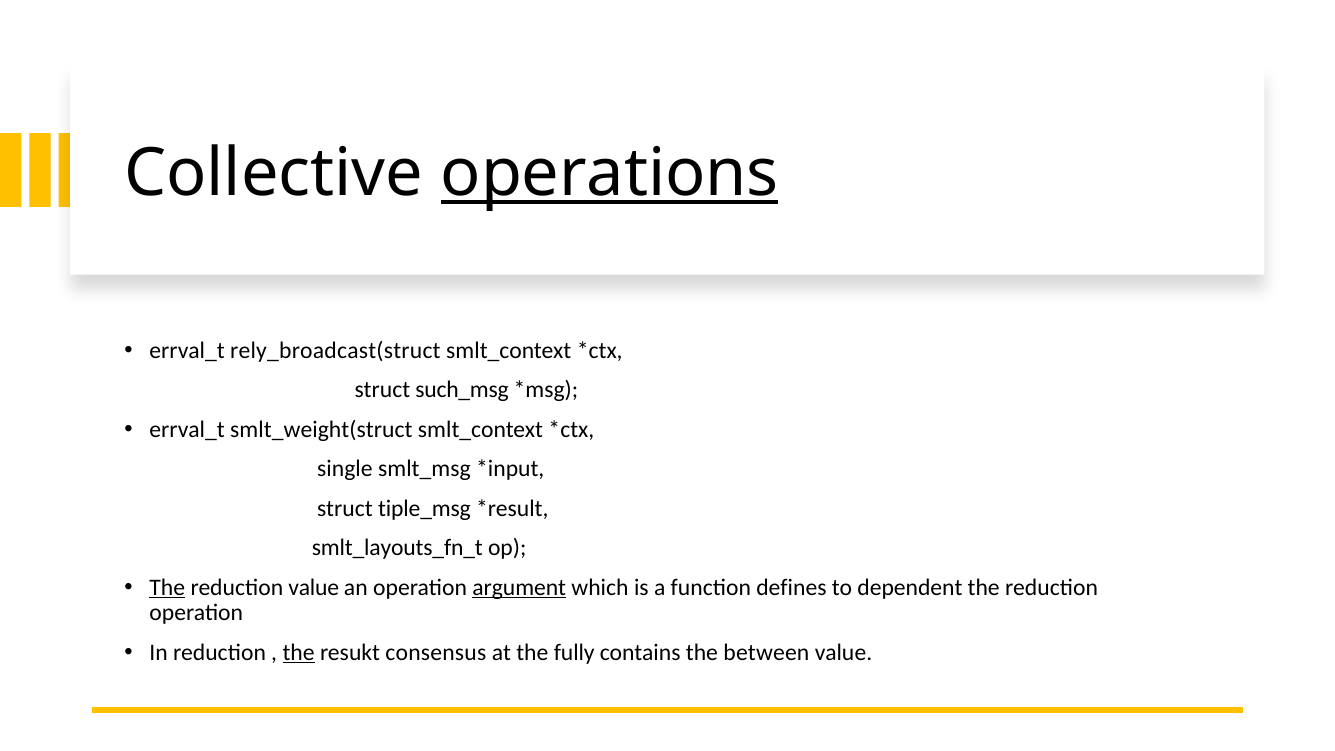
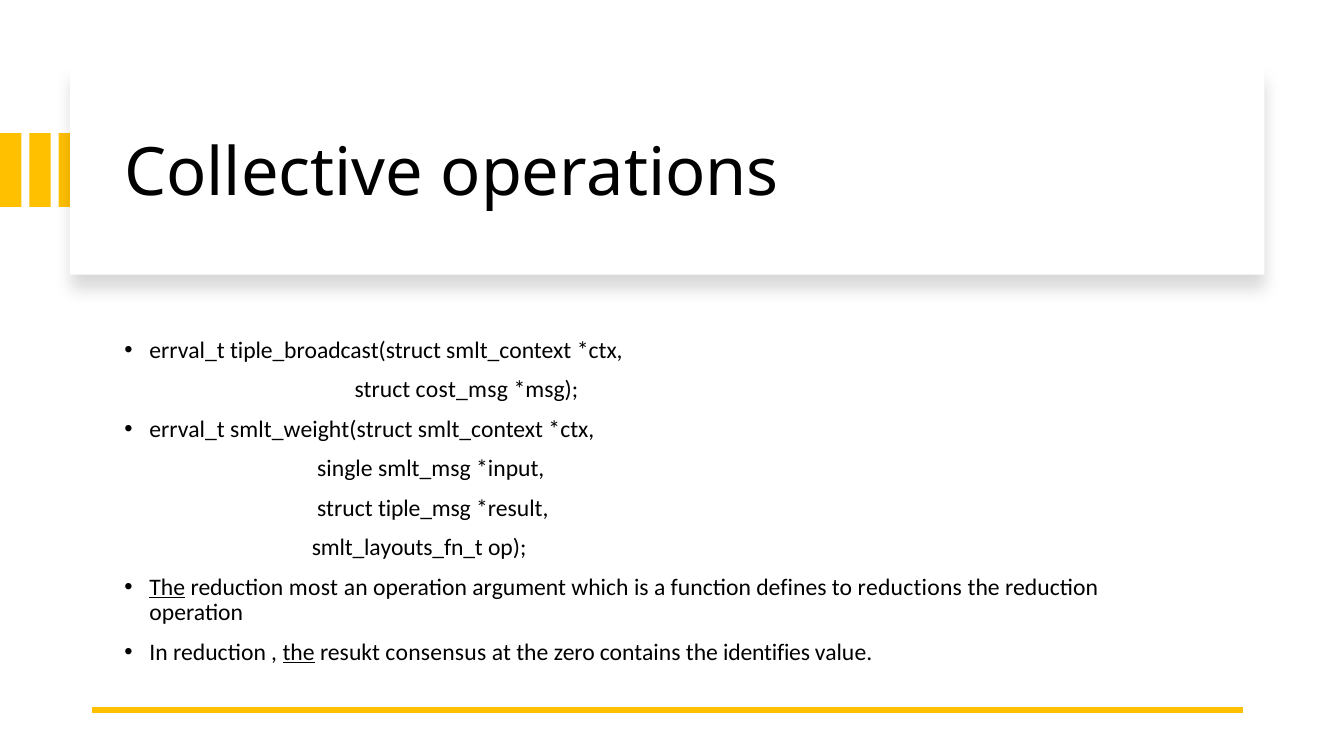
operations underline: present -> none (610, 173)
rely_broadcast(struct: rely_broadcast(struct -> tiple_broadcast(struct (336, 350)
such_msg: such_msg -> cost_msg (462, 390)
reduction value: value -> most (314, 587)
argument underline: present -> none (519, 587)
dependent: dependent -> reductions (910, 587)
fully: fully -> zero (574, 652)
between: between -> identifies (767, 652)
